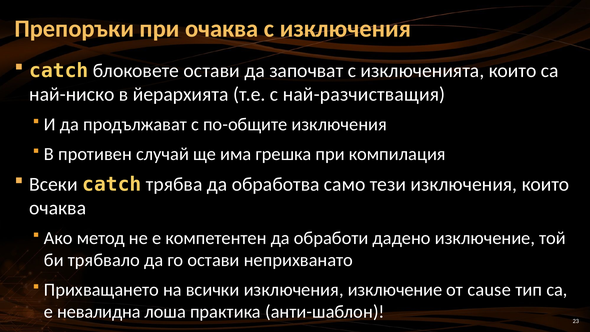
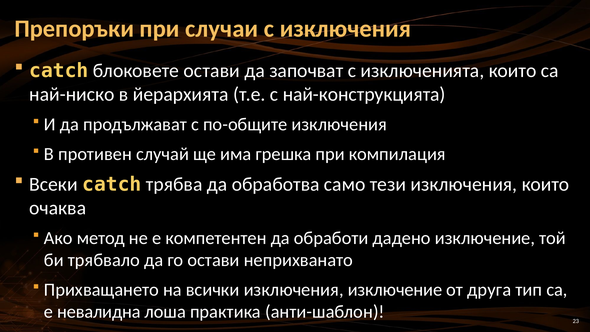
при очаква: очаква -> случаи (222, 29)
най-разчистващия: най-разчистващия -> най-конструкцията (364, 94)
cause: cause -> друга (489, 290)
